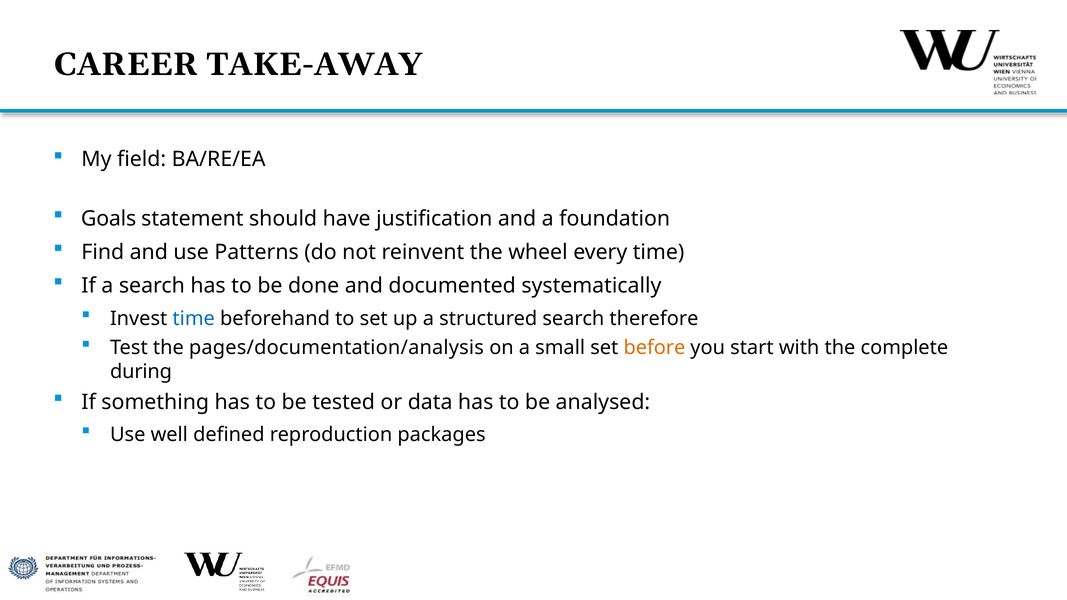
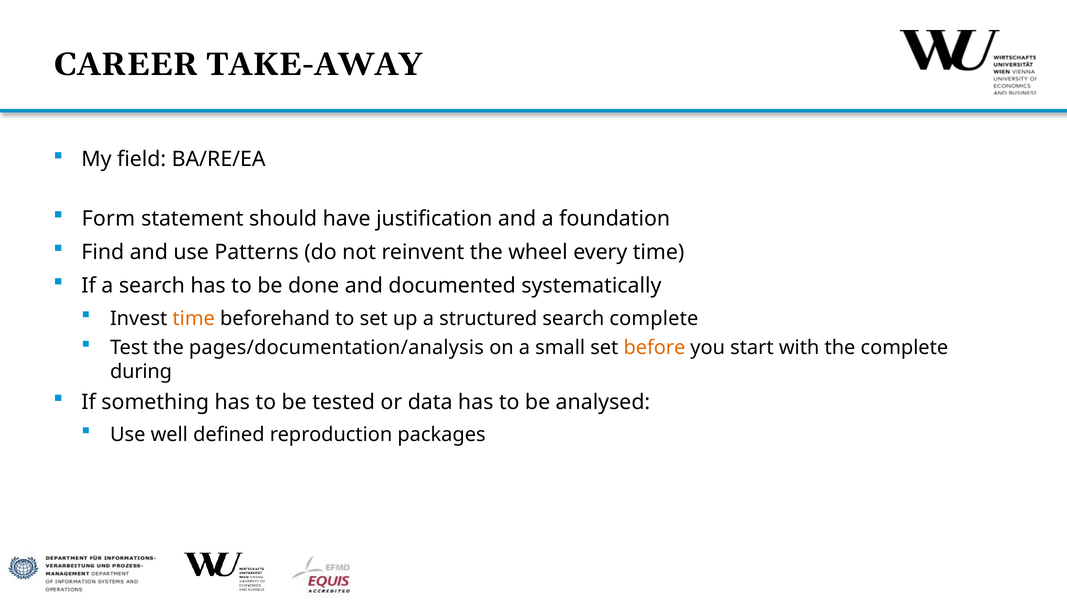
Goals: Goals -> Form (108, 219)
time colour: blue -> orange (194, 319)
search therefore: therefore -> complete (654, 319)
